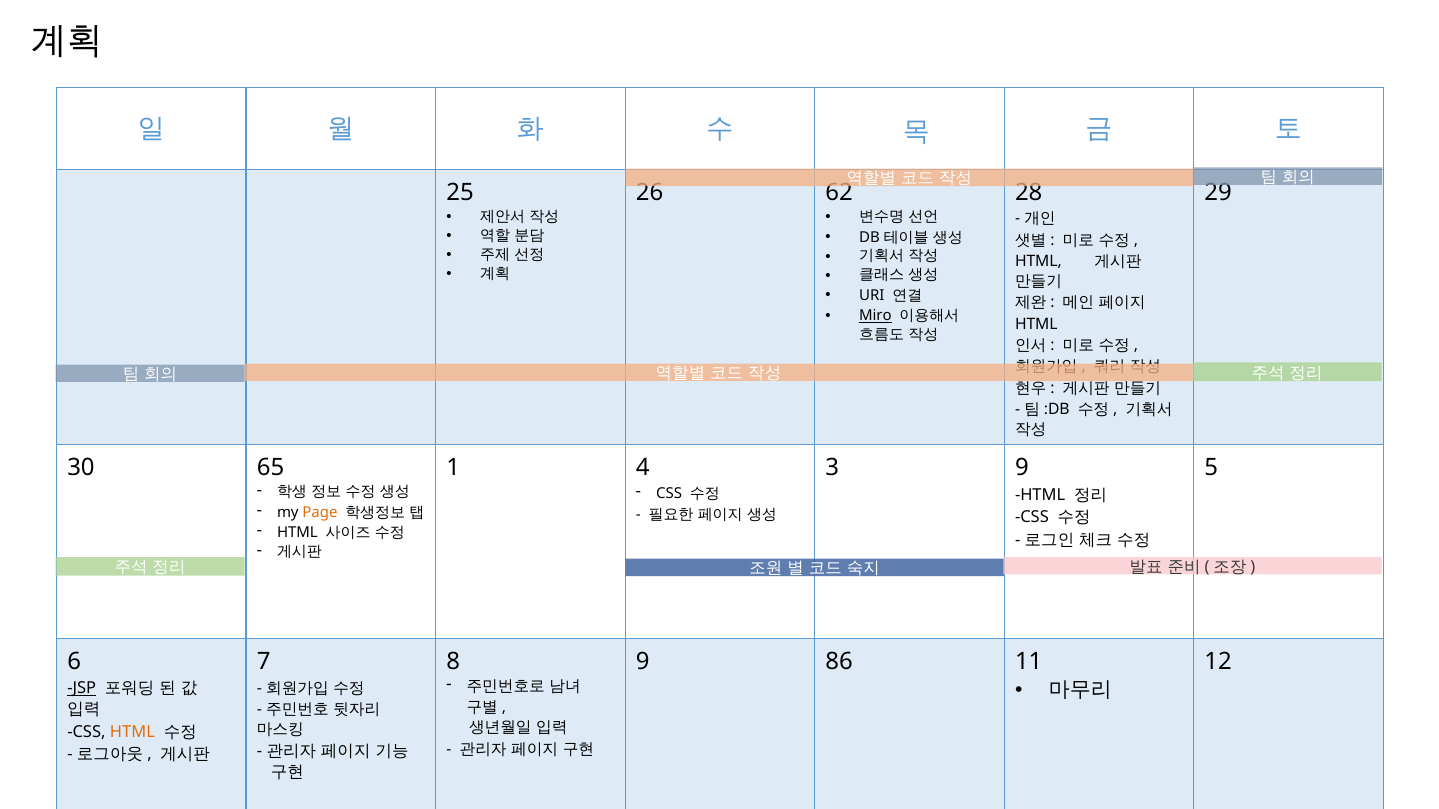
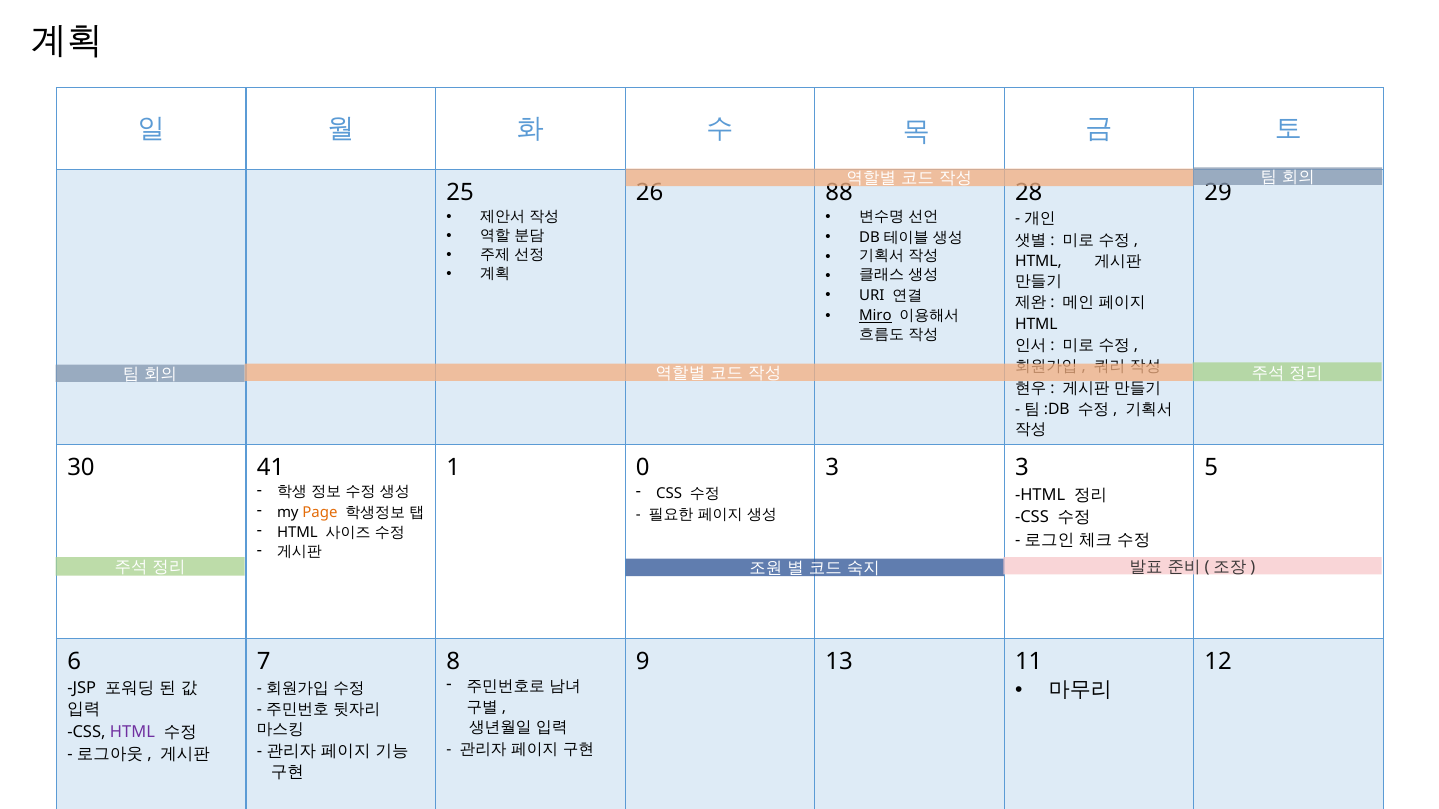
62: 62 -> 88 (839, 192)
65: 65 -> 41 (271, 468)
4: 4 -> 0 (643, 468)
3 9: 9 -> 3 (1022, 468)
86: 86 -> 13 (839, 662)
JSP underline: present -> none (82, 689)
HTML colour: orange -> purple (132, 732)
